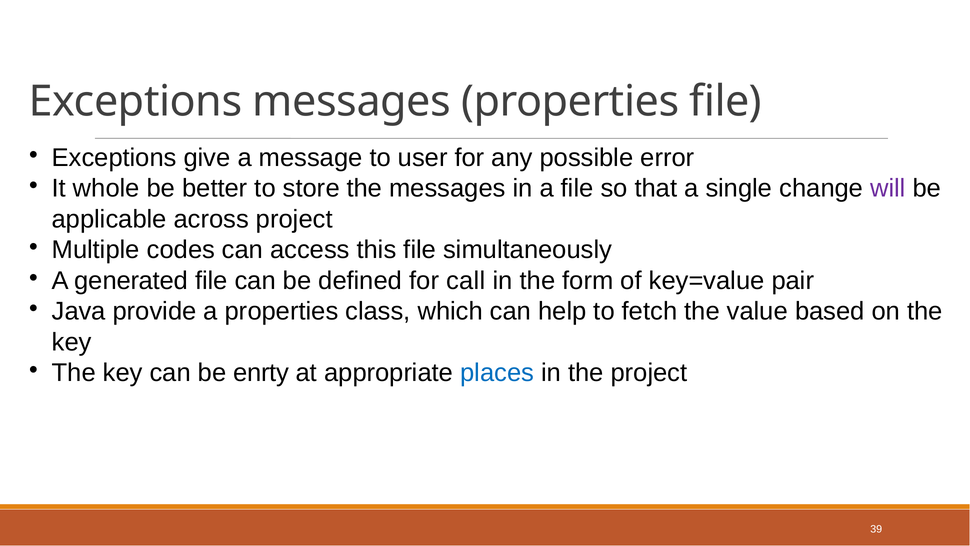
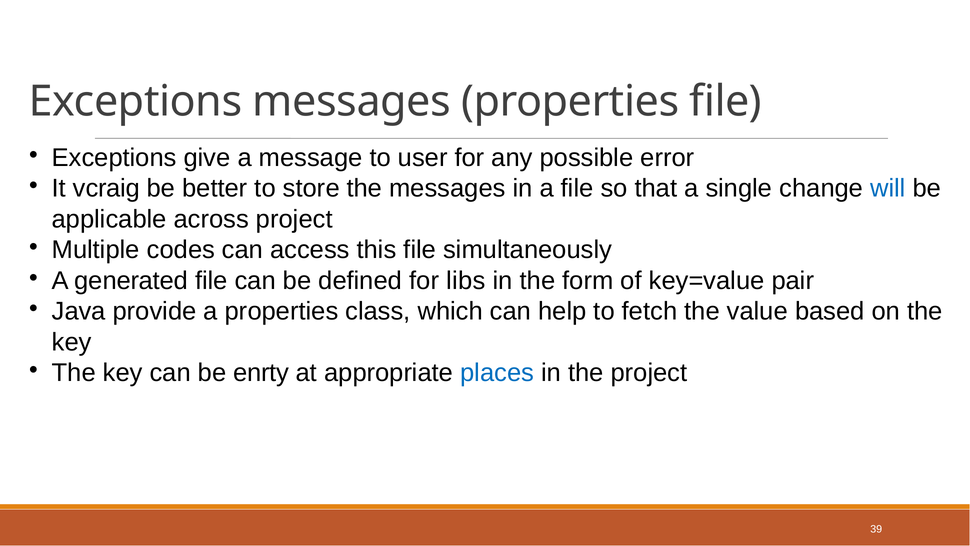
whole: whole -> vcraig (106, 188)
will colour: purple -> blue (888, 188)
call: call -> libs (466, 280)
